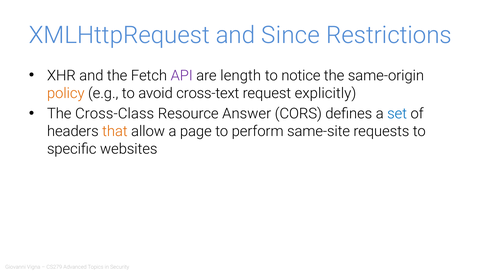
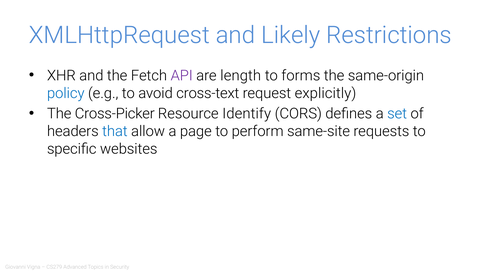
Since: Since -> Likely (291, 35)
notice: notice -> forms (301, 76)
policy colour: orange -> blue (66, 93)
Cross-Class: Cross-Class -> Cross-Picker (115, 114)
Answer: Answer -> Identify (247, 114)
that colour: orange -> blue (115, 131)
